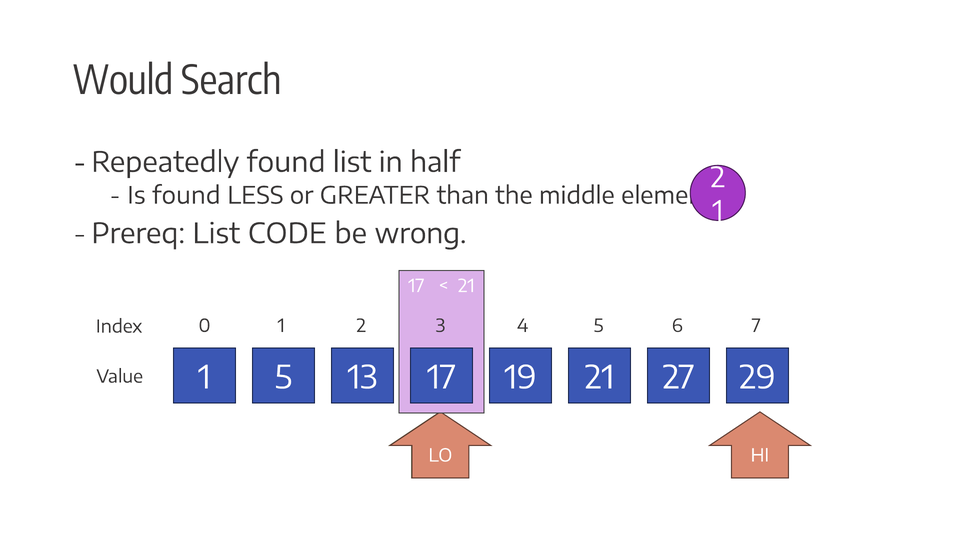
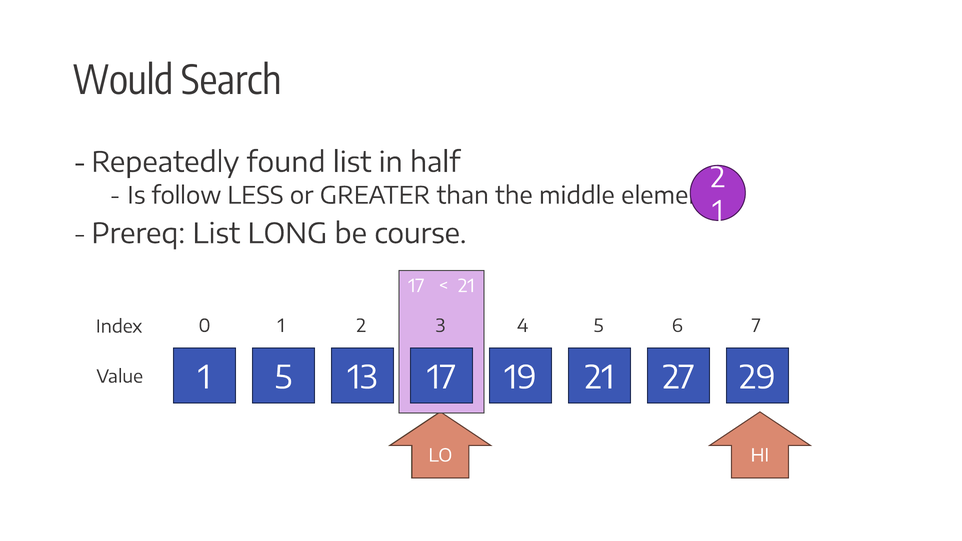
Is found: found -> follow (187, 196)
CODE: CODE -> LONG (287, 234)
wrong: wrong -> course (420, 234)
